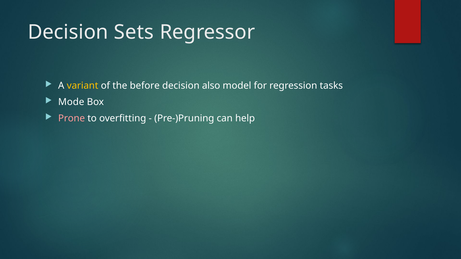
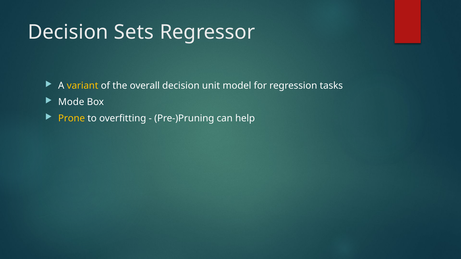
before: before -> overall (145, 86)
also: also -> unit (211, 86)
Prone colour: pink -> yellow (72, 118)
